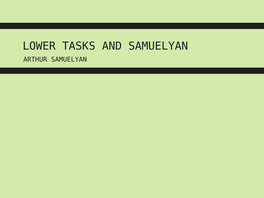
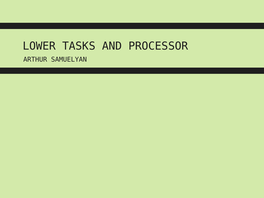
AND SAMUELYAN: SAMUELYAN -> PROCESSOR (158, 46)
